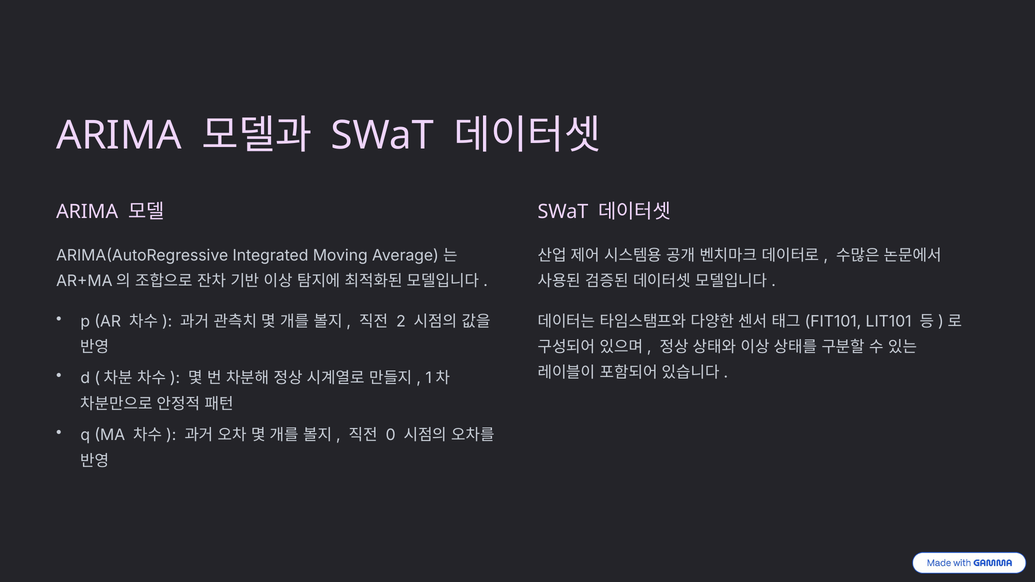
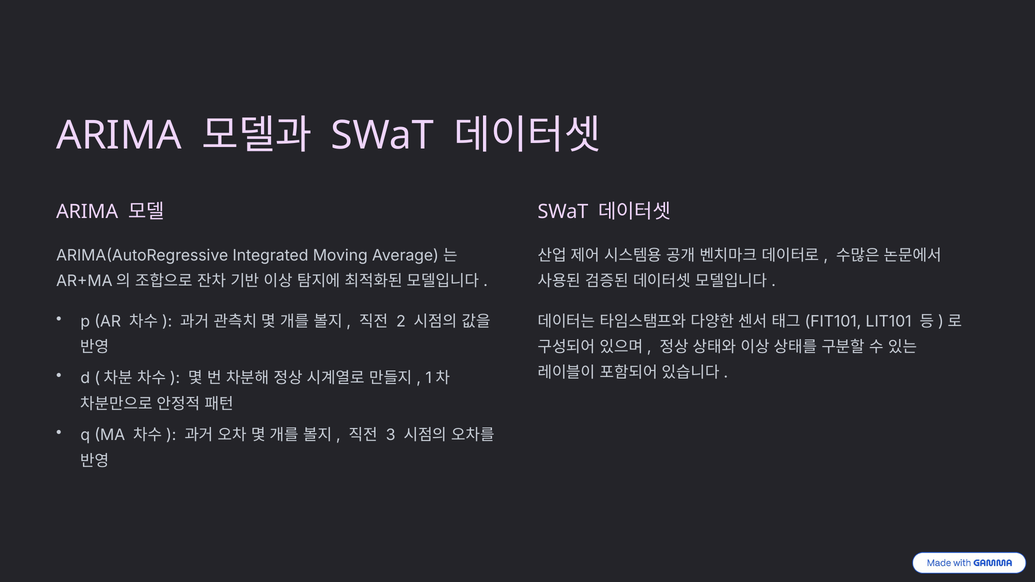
0: 0 -> 3 (391, 435)
